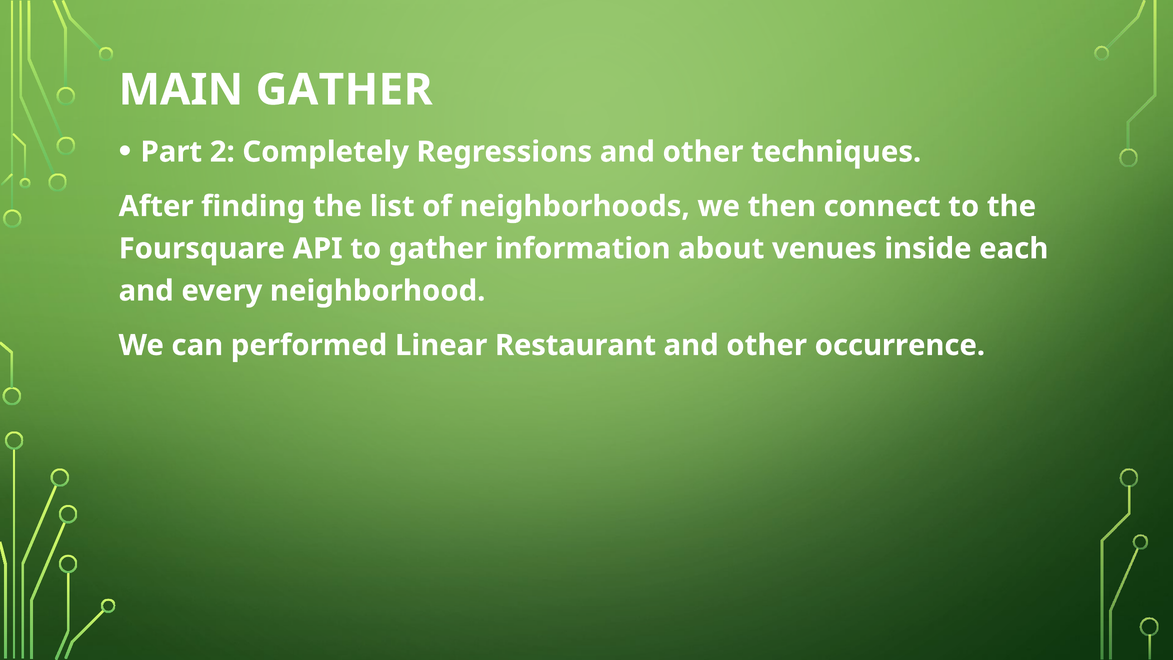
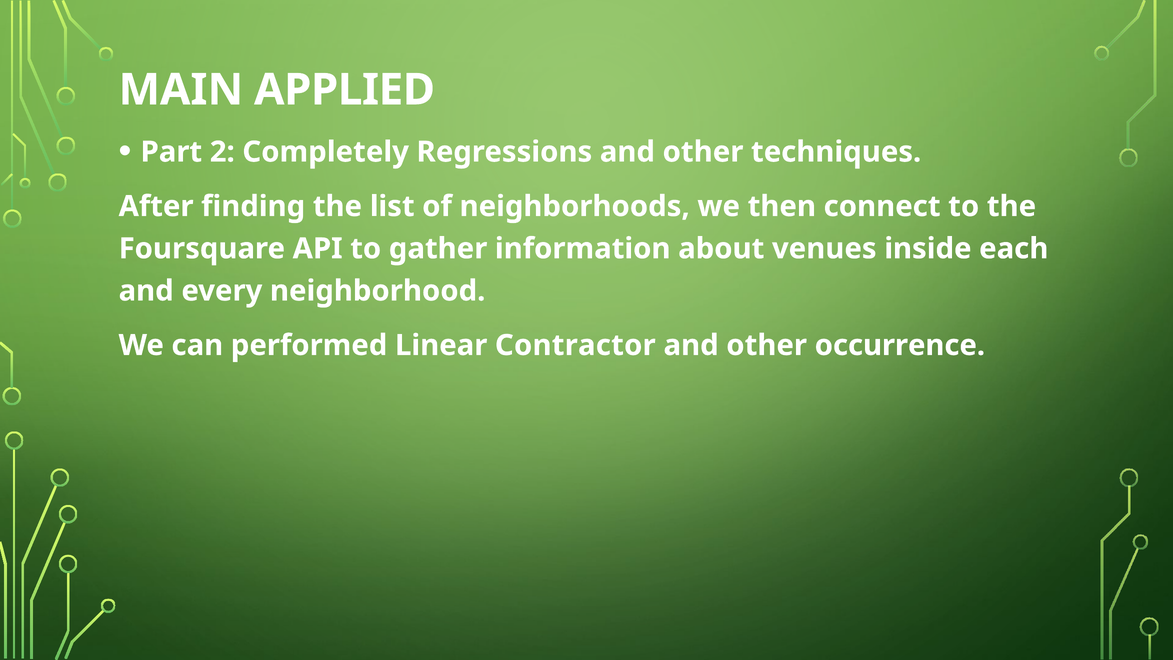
MAIN GATHER: GATHER -> APPLIED (345, 90)
Restaurant: Restaurant -> Contractor (575, 345)
